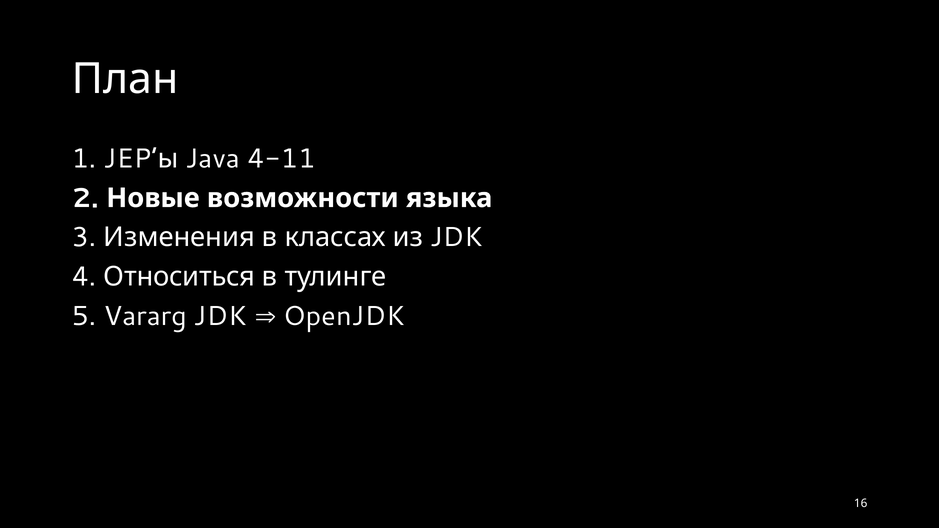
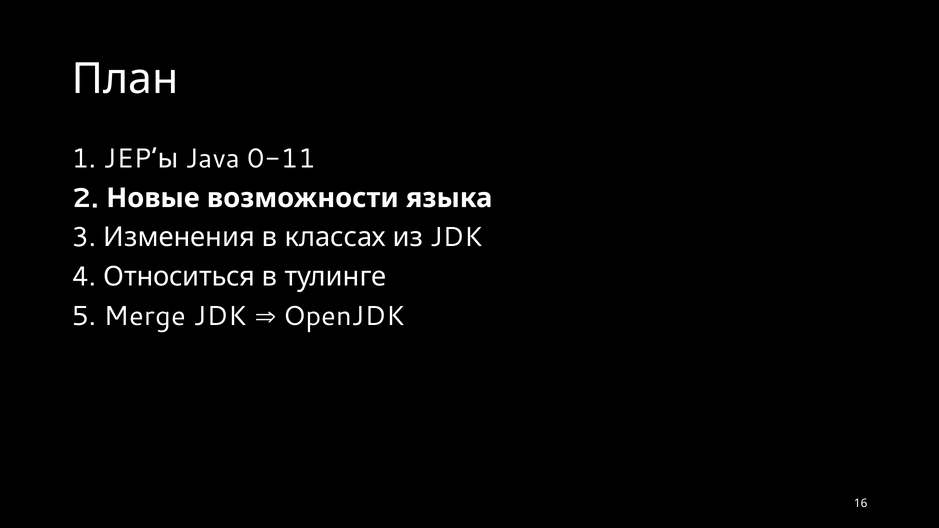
4-11: 4-11 -> 0-11 (282, 159)
Vararg: Vararg -> Merge (145, 316)
